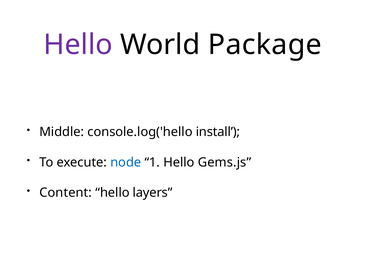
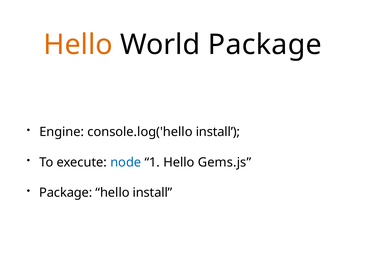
Hello colour: purple -> orange (78, 45)
Middle: Middle -> Engine (62, 132)
Content: Content -> Package (66, 193)
hello layers: layers -> install (153, 193)
